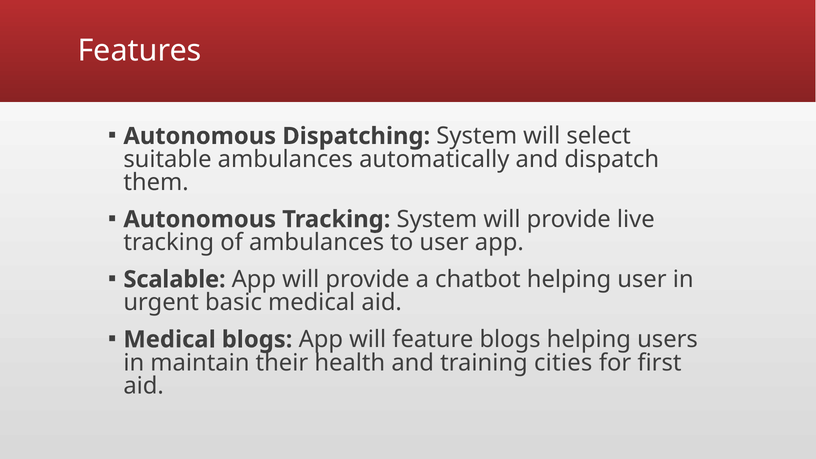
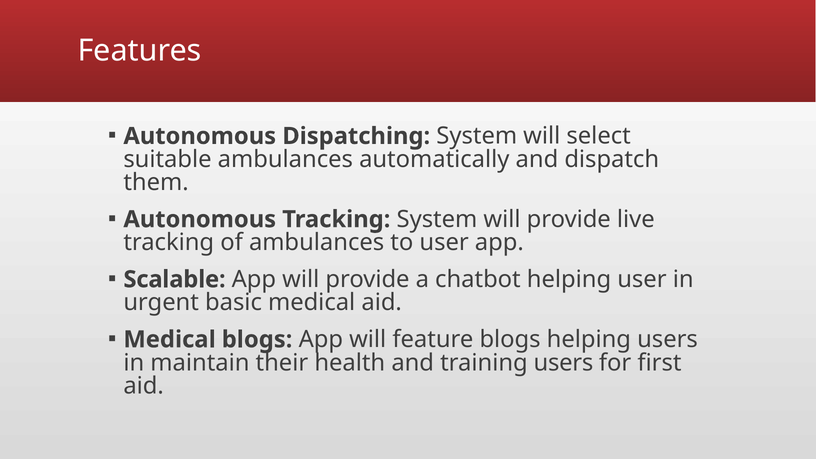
training cities: cities -> users (563, 363)
